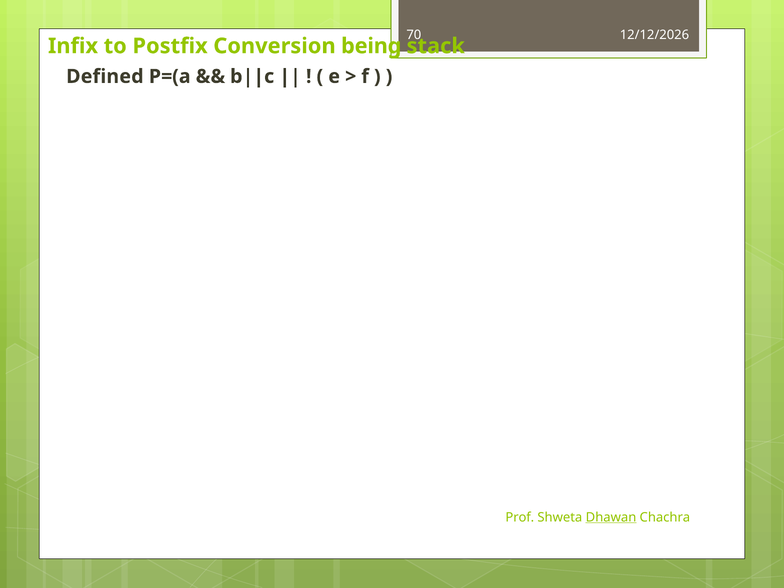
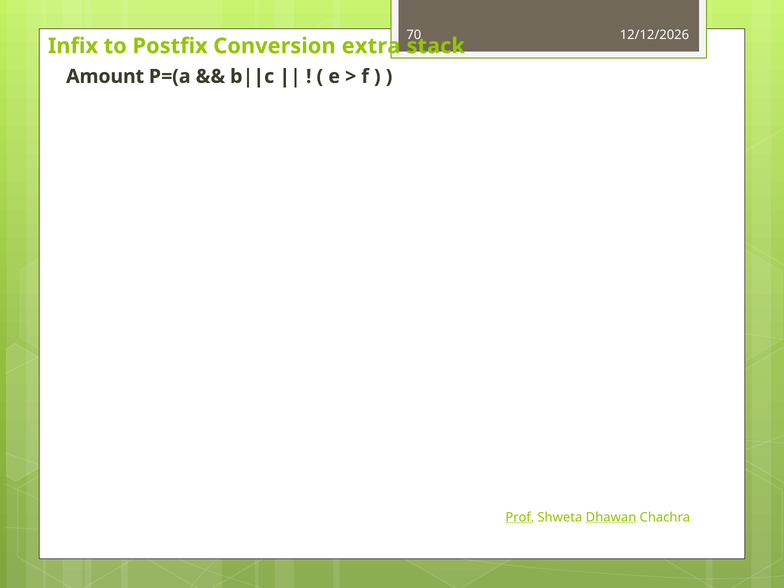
being: being -> extra (371, 46)
Defined: Defined -> Amount (105, 76)
Prof underline: none -> present (520, 517)
